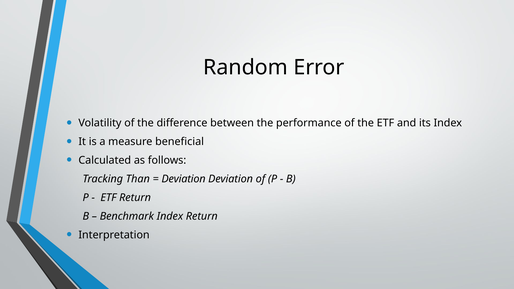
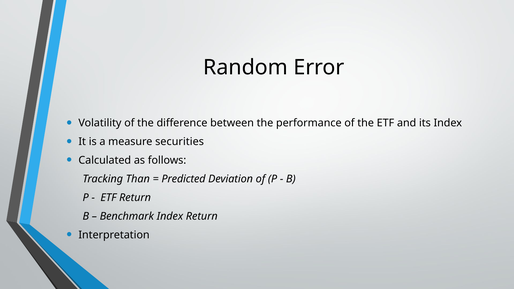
beneficial: beneficial -> securities (180, 142)
Deviation: Deviation -> Predicted (184, 179)
